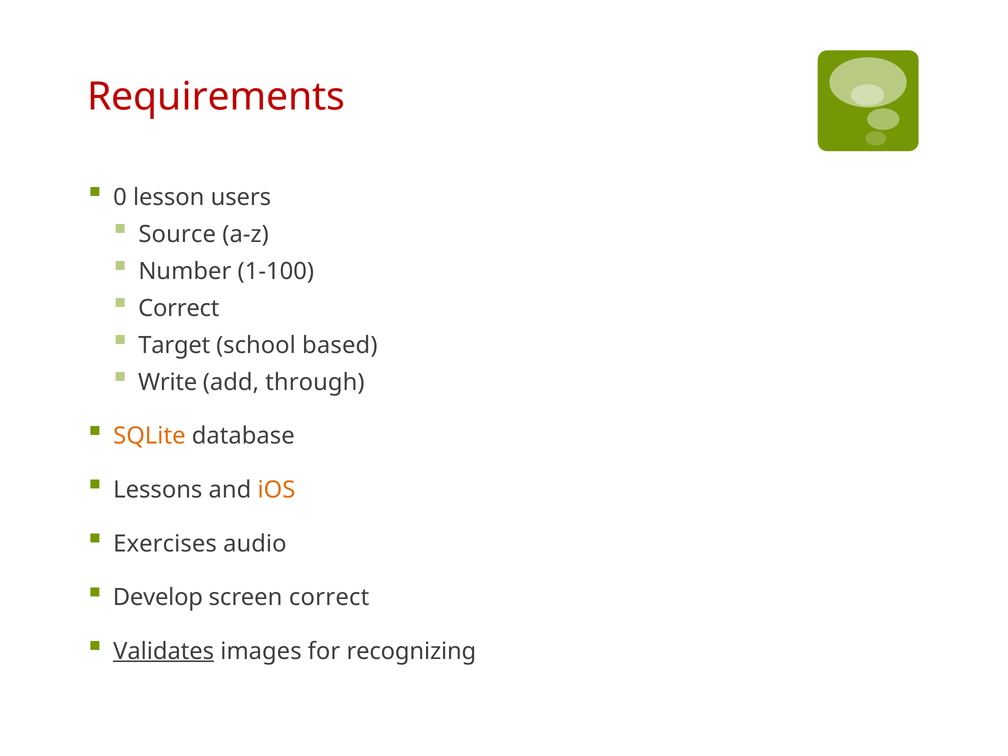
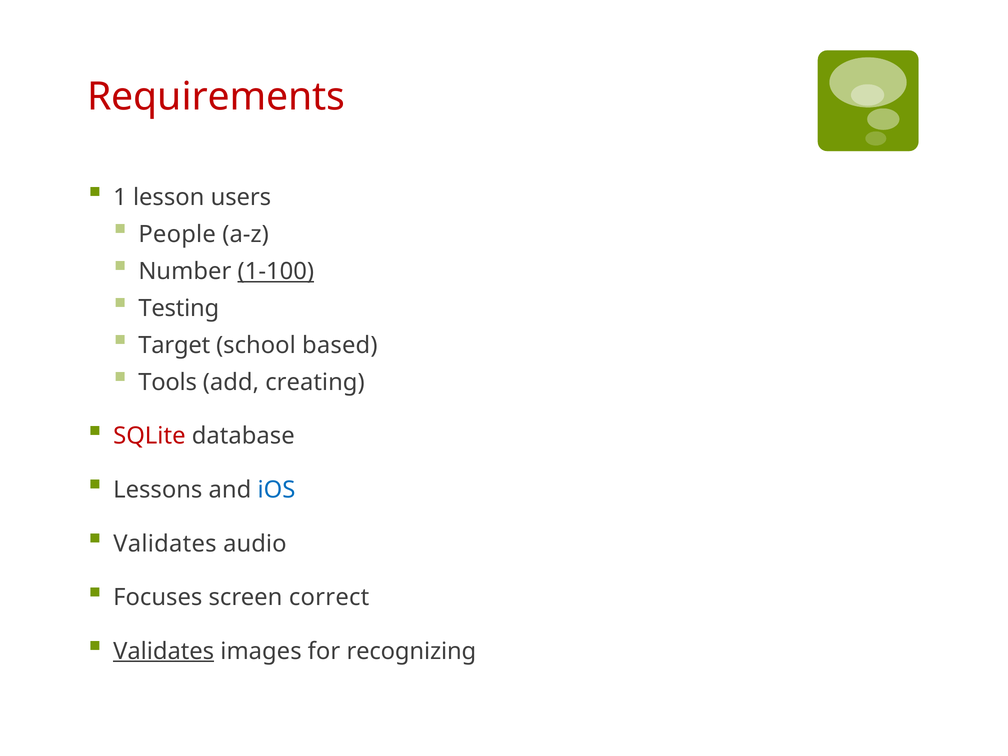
0: 0 -> 1 (120, 197)
Source: Source -> People (177, 234)
1-100 underline: none -> present (276, 271)
Correct: Correct -> Testing (179, 308)
Write: Write -> Tools (168, 382)
through: through -> creating (315, 382)
SQLite colour: orange -> red (149, 436)
iOS colour: orange -> blue (276, 490)
Exercises: Exercises -> Validates (165, 544)
Develop: Develop -> Focuses (158, 597)
